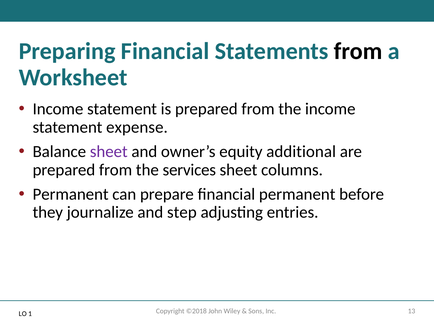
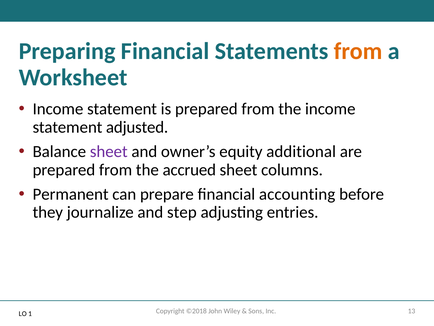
from colour: black -> orange (358, 51)
expense: expense -> adjusted (137, 127)
services: services -> accrued (189, 170)
financial permanent: permanent -> accounting (297, 194)
